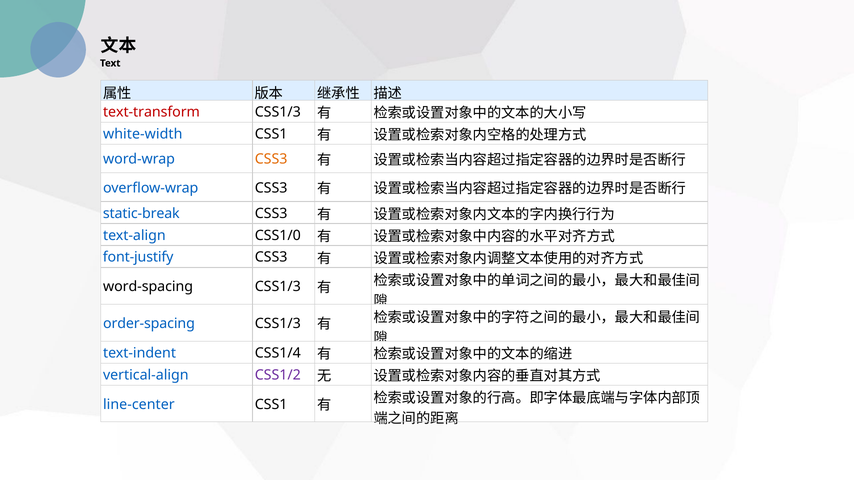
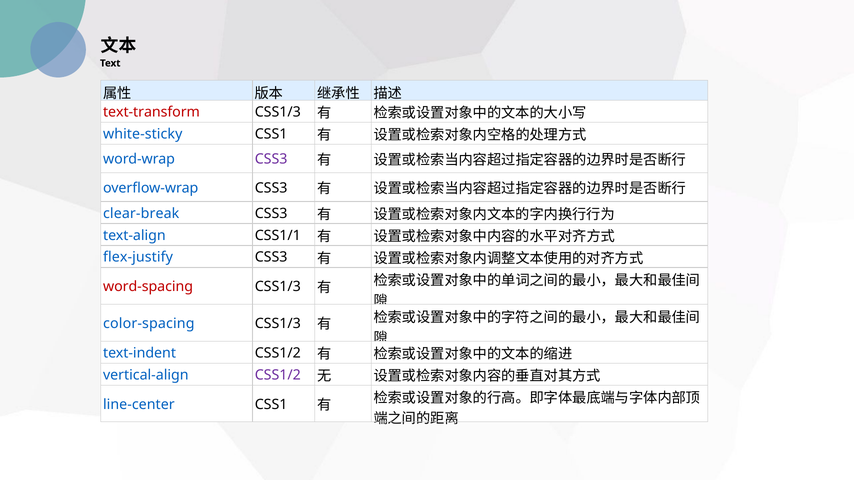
white-width: white-width -> white-sticky (143, 134)
CSS3 colour: orange -> purple (271, 159)
static-break: static-break -> clear-break (141, 213)
CSS1/0: CSS1/0 -> CSS1/1 (278, 235)
font-justify: font-justify -> flex-justify (138, 258)
word-spacing colour: black -> red (148, 287)
order-spacing: order-spacing -> color-spacing (149, 324)
text-indent CSS1/4: CSS1/4 -> CSS1/2 (278, 353)
